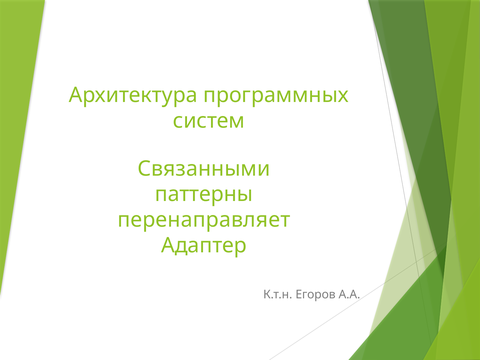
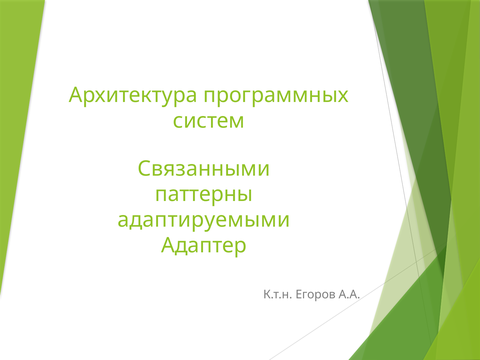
перенаправляет: перенаправляет -> адаптируемыми (204, 220)
